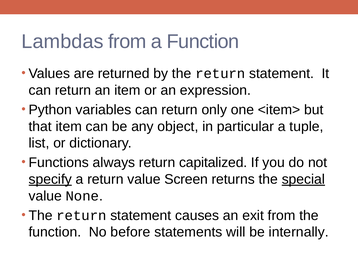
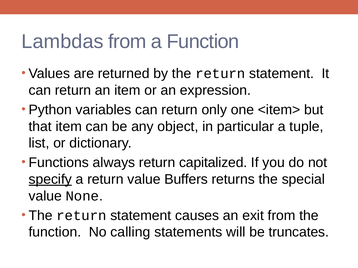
Screen: Screen -> Buffers (186, 180)
special underline: present -> none (303, 180)
before: before -> calling (130, 233)
internally: internally -> truncates (299, 233)
